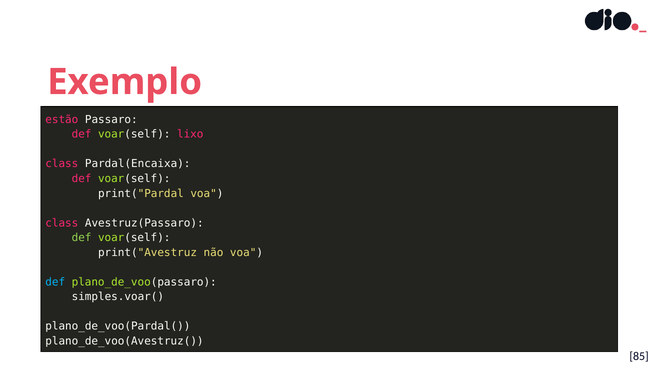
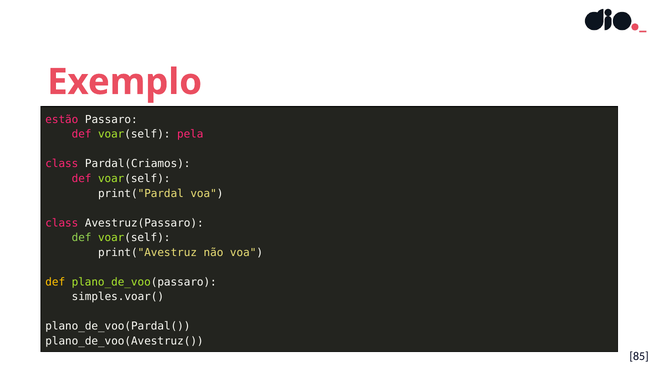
lixo: lixo -> pela (190, 134)
Pardal(Encaixa: Pardal(Encaixa -> Pardal(Criamos (138, 164)
def colour: light blue -> yellow (55, 282)
